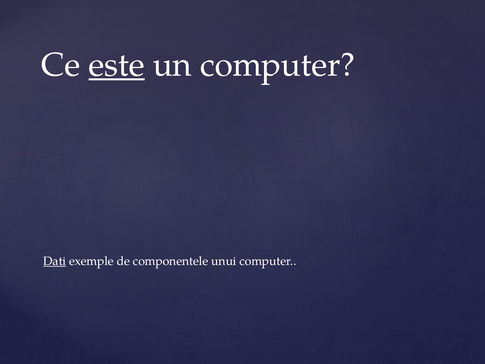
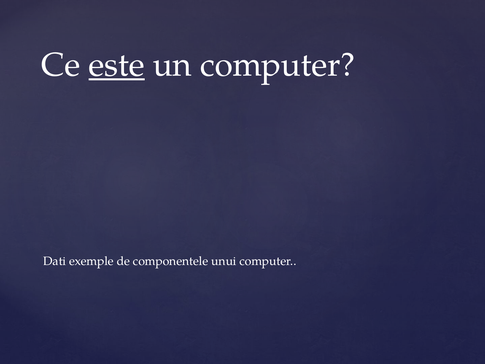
Dati underline: present -> none (55, 261)
